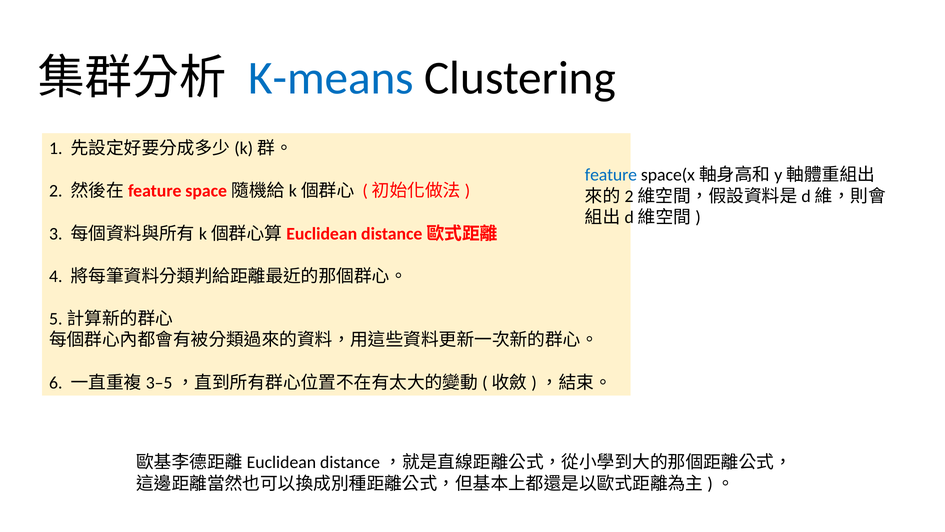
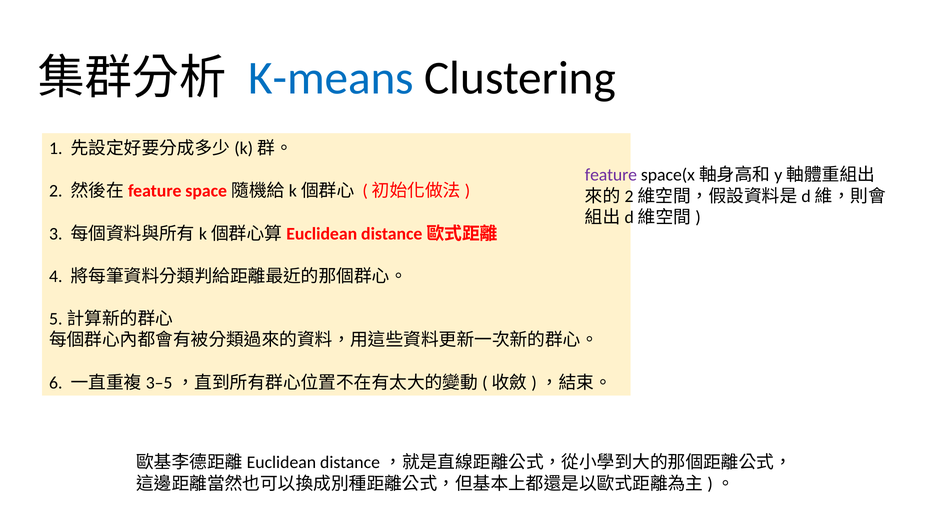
feature colour: blue -> purple (611, 175)
